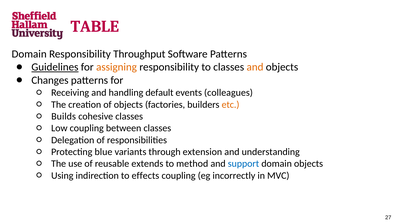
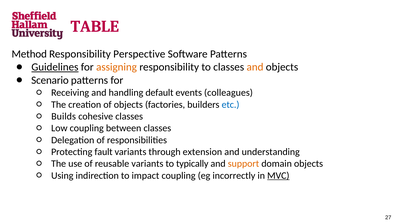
Domain: Domain -> Method (29, 54)
Throughput: Throughput -> Perspective (139, 54)
Changes: Changes -> Scenario (50, 80)
etc colour: orange -> blue (231, 105)
blue: blue -> fault (104, 152)
reusable extends: extends -> variants (147, 164)
method: method -> typically (192, 164)
support colour: blue -> orange (243, 164)
effects: effects -> impact (145, 176)
MVC underline: none -> present (278, 176)
